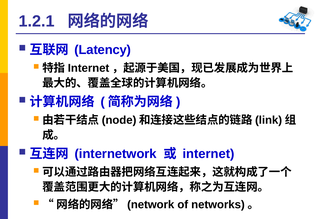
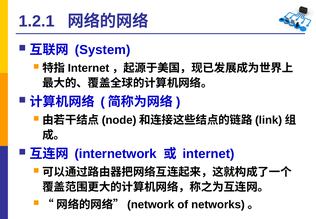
Latency: Latency -> System (103, 50)
